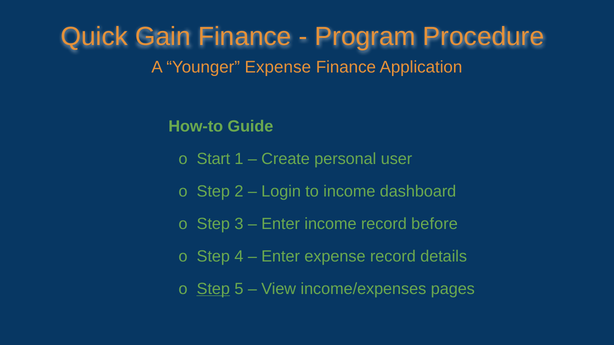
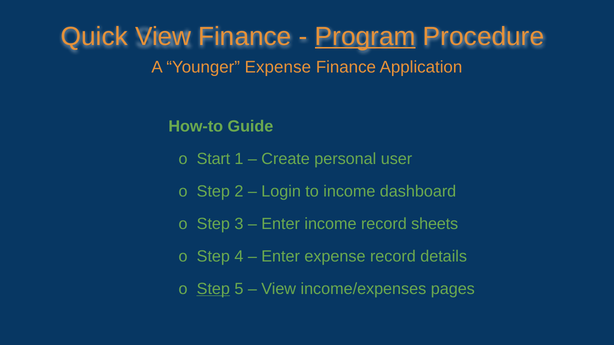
Quick Gain: Gain -> View (163, 37)
Program underline: none -> present (365, 37)
before: before -> sheets (435, 224)
